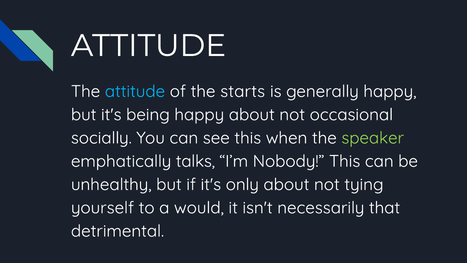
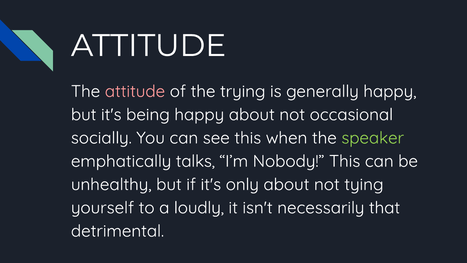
attitude colour: light blue -> pink (135, 91)
starts: starts -> trying (243, 91)
would: would -> loudly (199, 208)
